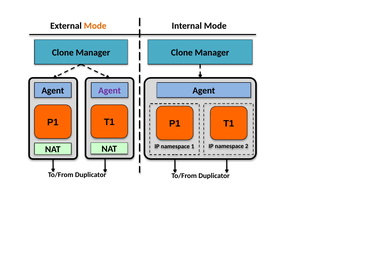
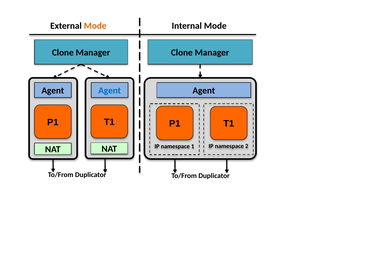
Agent colour: purple -> blue (110, 90)
